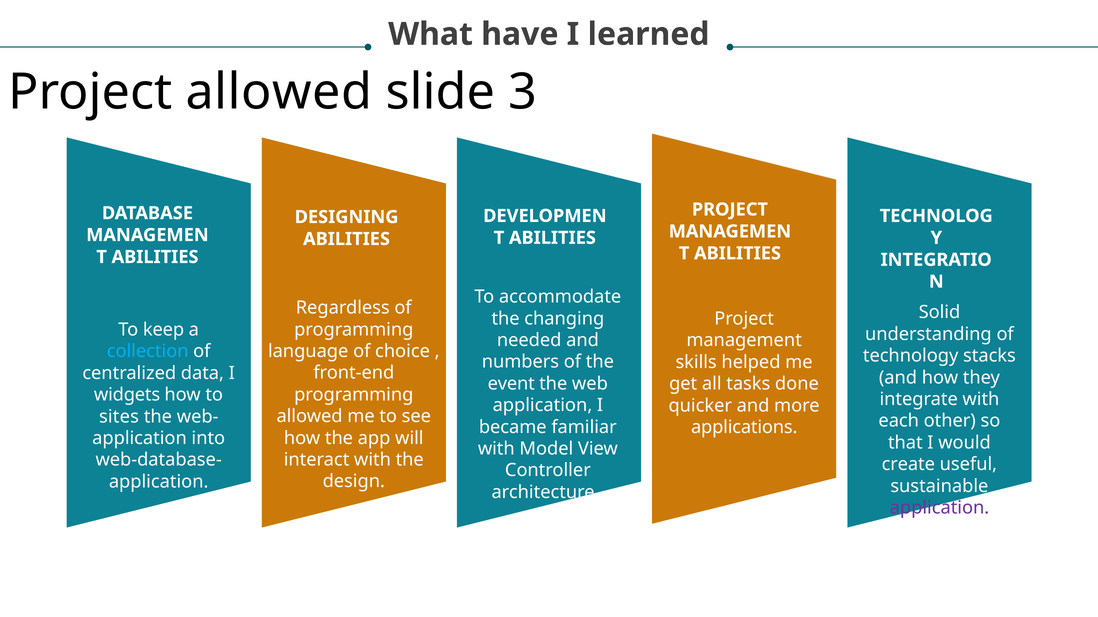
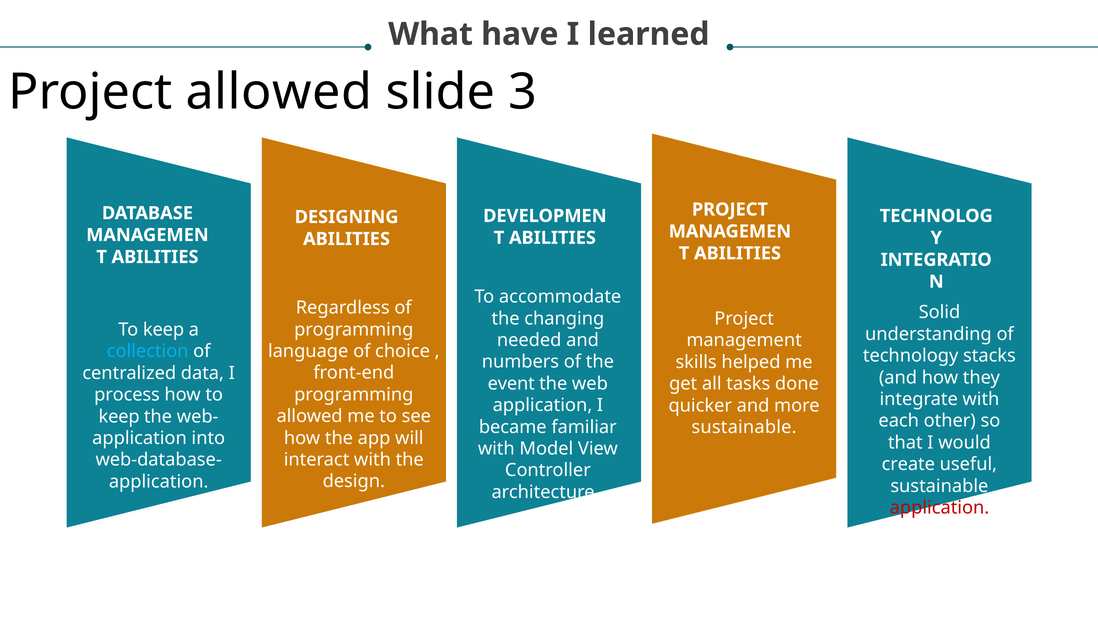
widgets: widgets -> process (127, 395)
sites: sites -> keep (119, 417)
applications: applications -> sustainable (744, 428)
application colour: purple -> red (939, 508)
